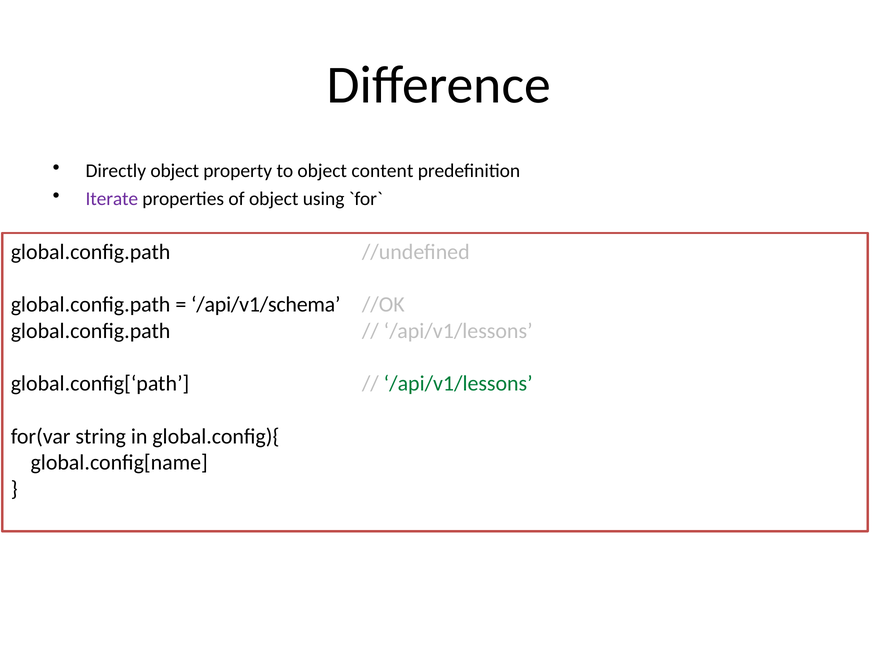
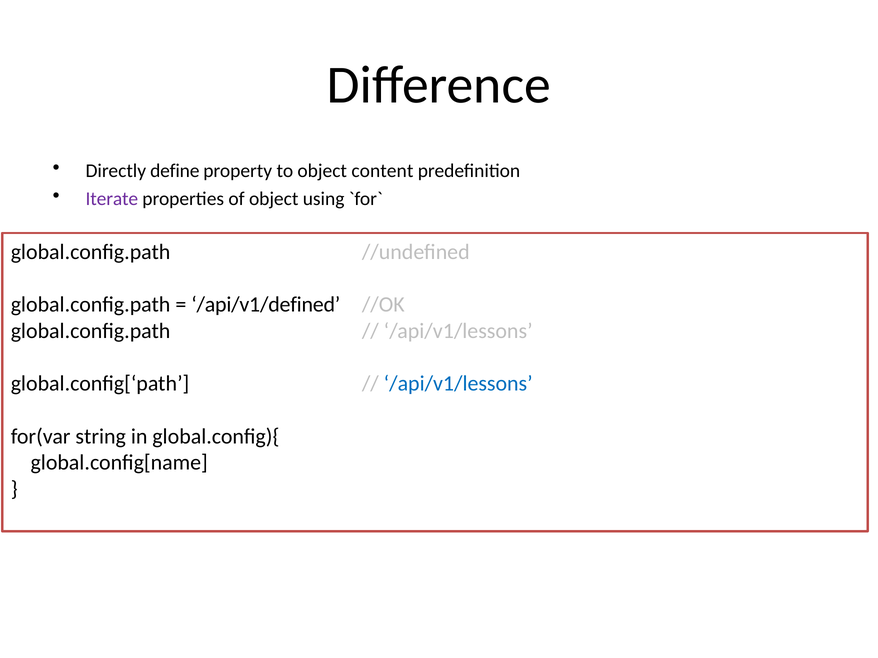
Directly object: object -> define (175, 171)
/api/v1/schema: /api/v1/schema -> /api/v1/defined (266, 305)
/api/v1/lessons colour: green -> blue (458, 384)
